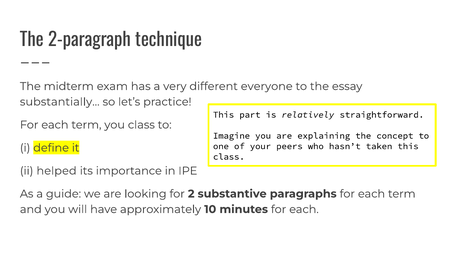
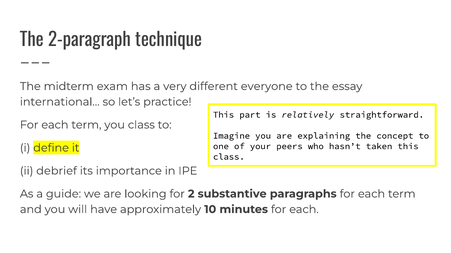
substantially…: substantially… -> international… (60, 102)
helped: helped -> debrief (57, 171)
